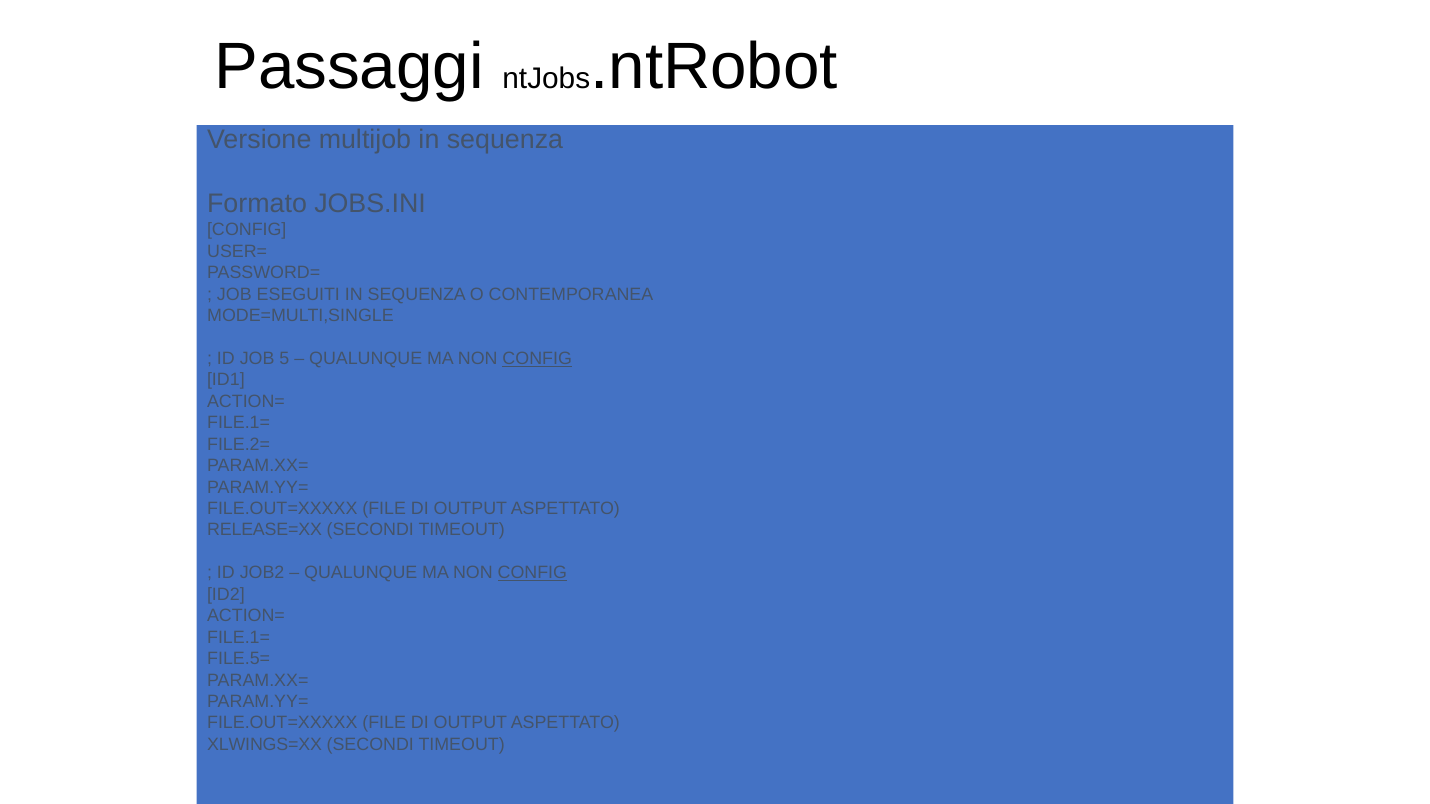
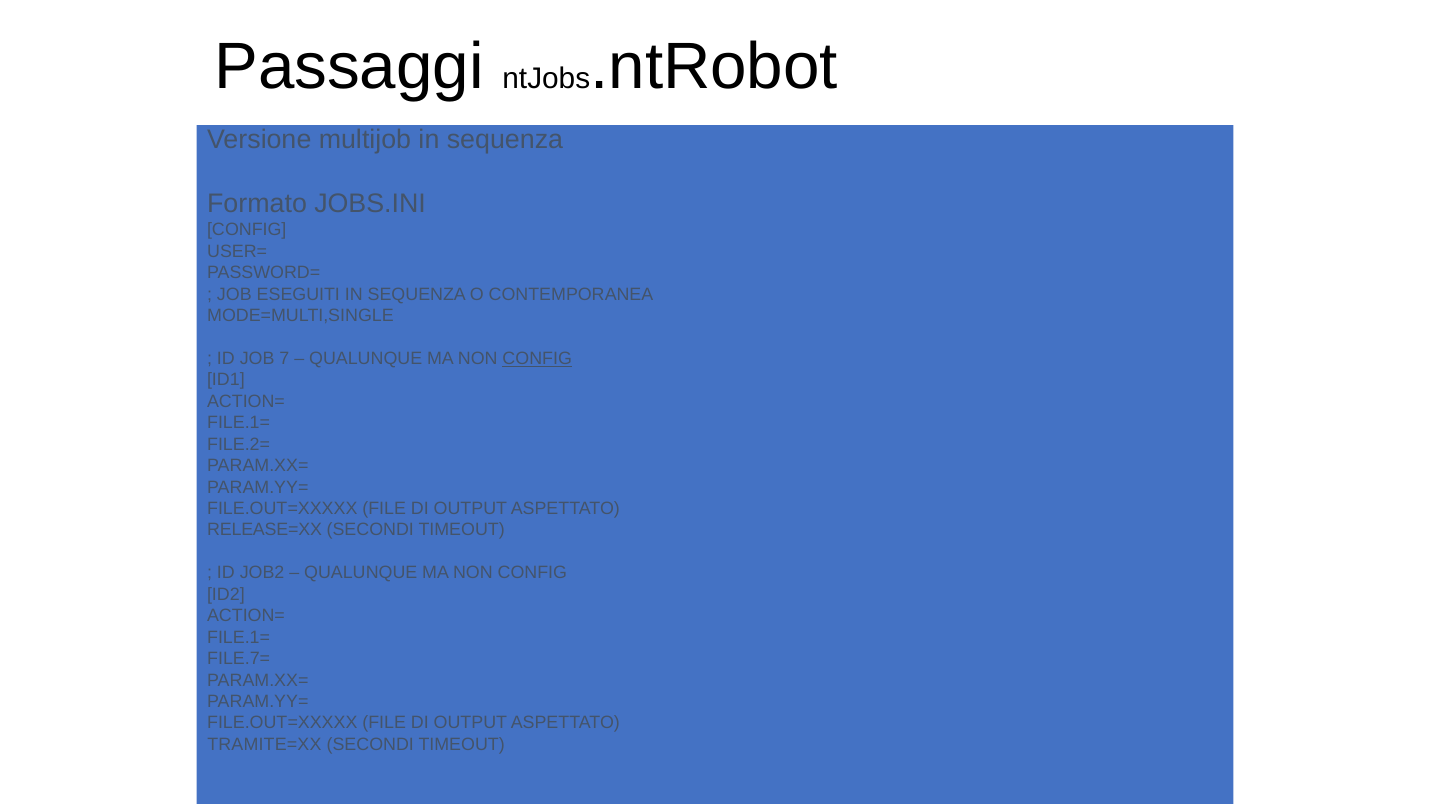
5: 5 -> 7 (284, 359)
CONFIG underline: present -> none (532, 573)
FILE.5=: FILE.5= -> FILE.7= (239, 659)
XLWINGS=XX: XLWINGS=XX -> TRAMITE=XX (264, 745)
